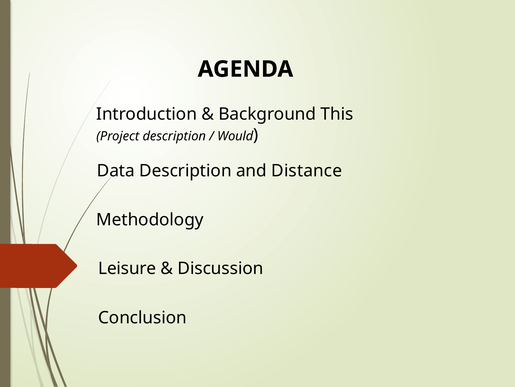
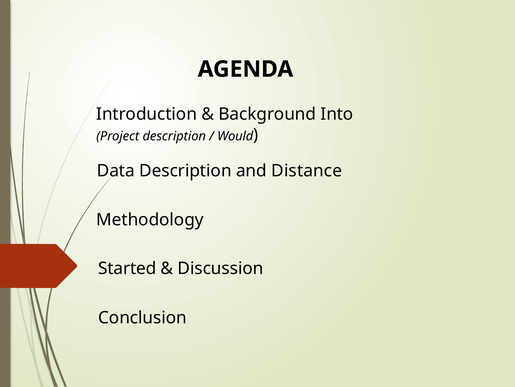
This: This -> Into (337, 114)
Leisure: Leisure -> Started (127, 268)
